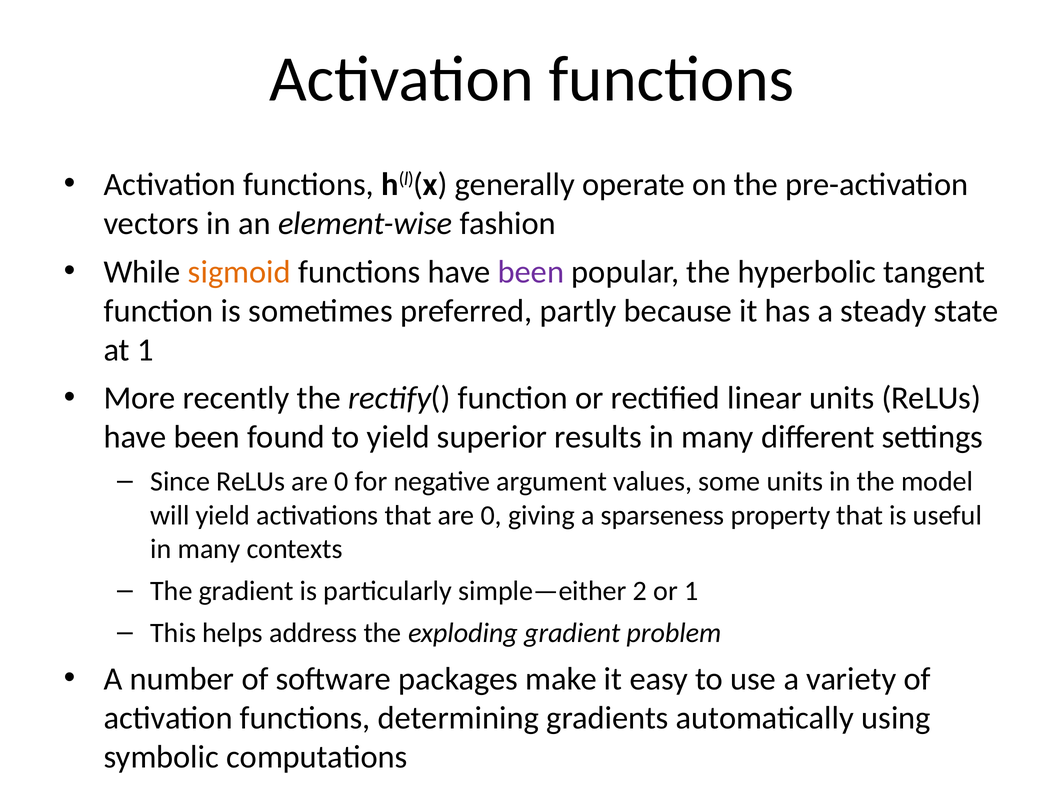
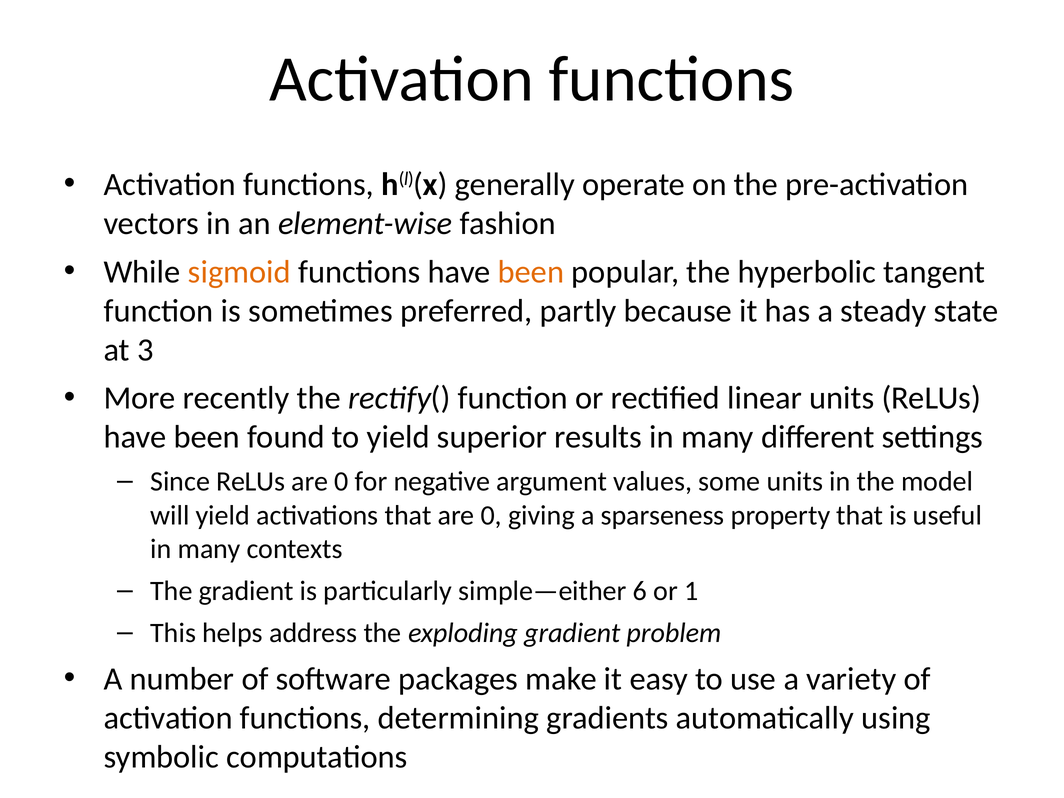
been colour: purple -> orange (531, 272)
at 1: 1 -> 3 (145, 350)
2: 2 -> 6 (640, 591)
